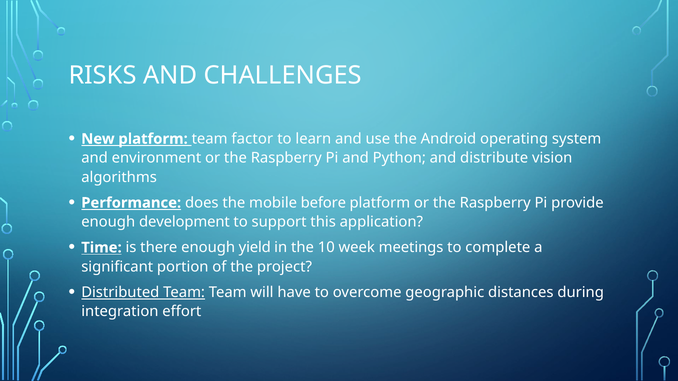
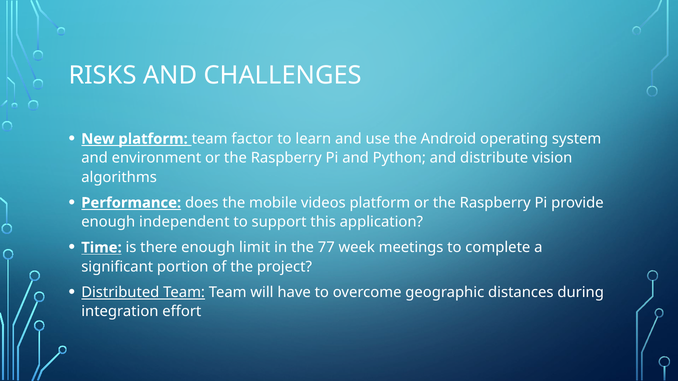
before: before -> videos (323, 203)
development: development -> independent (184, 222)
yield: yield -> limit (255, 248)
10: 10 -> 77 (326, 248)
